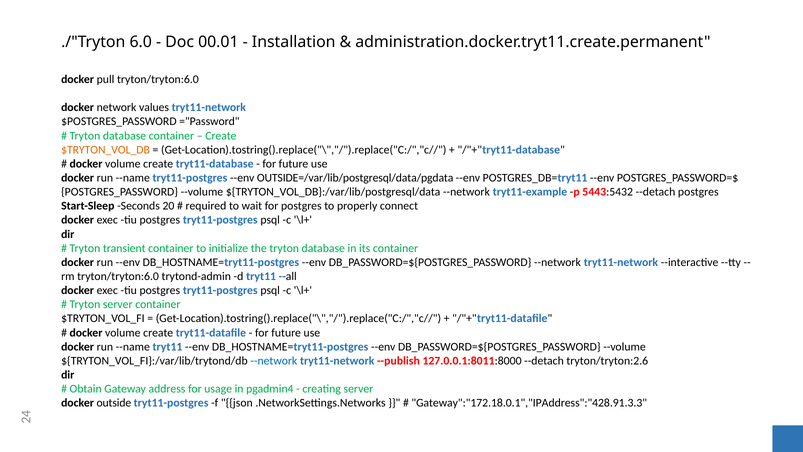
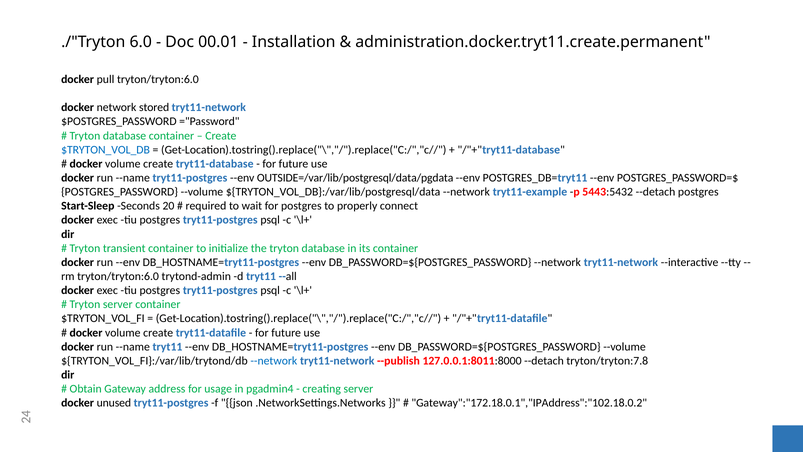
values: values -> stored (154, 107)
$TRYTON_VOL_DB colour: orange -> blue (106, 150)
tryton/tryton:2.6: tryton/tryton:2.6 -> tryton/tryton:7.8 (607, 361)
outside: outside -> unused (114, 403)
Gateway":"172.18.0.1","IPAddress":"428.91.3.3: Gateway":"172.18.0.1","IPAddress":"428.91.3.3 -> Gateway":"172.18.0.1","IPAddress":"102.18.0.2 (529, 403)
